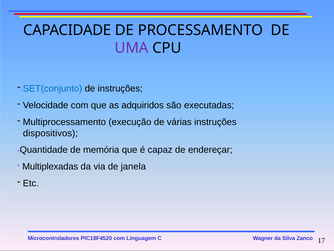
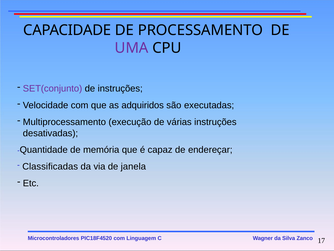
SET(conjunto colour: blue -> purple (53, 88)
dispositivos: dispositivos -> desativadas (50, 133)
Multiplexadas: Multiplexadas -> Classificadas (50, 166)
